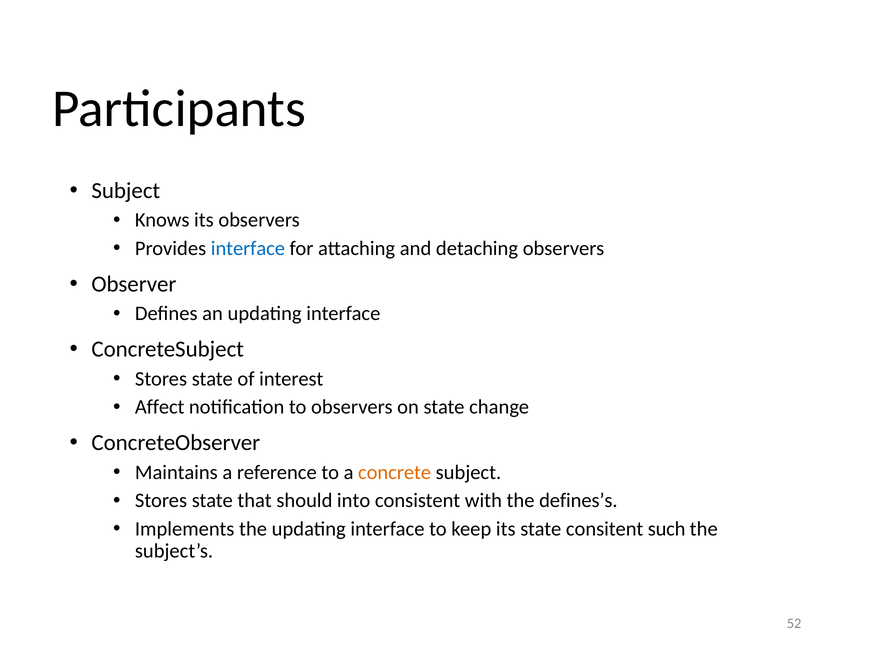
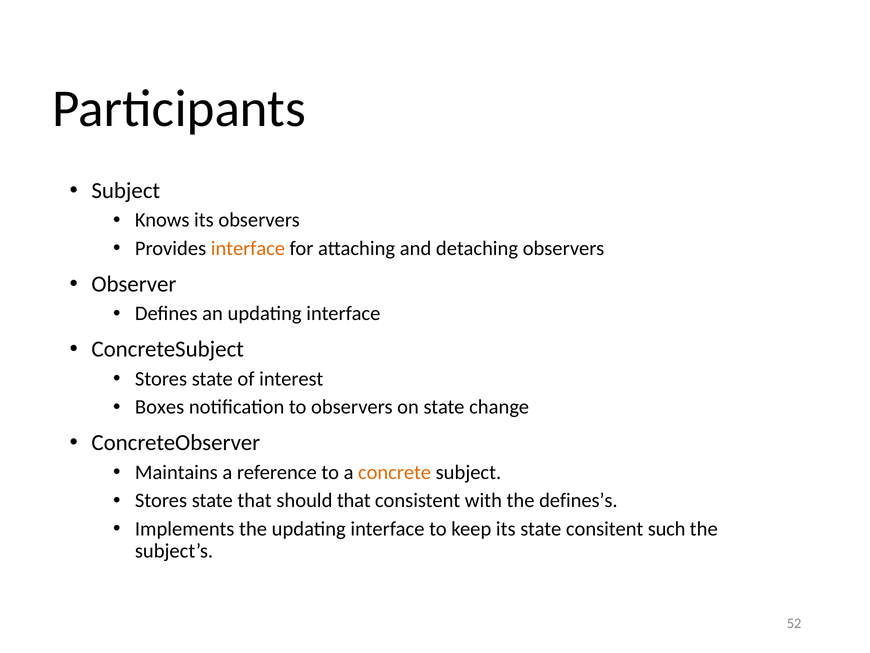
interface colour: blue -> orange (248, 248)
Affect: Affect -> Boxes (160, 407)
should into: into -> that (354, 500)
